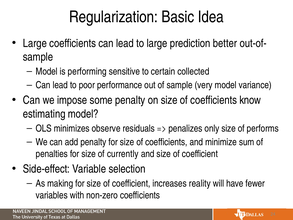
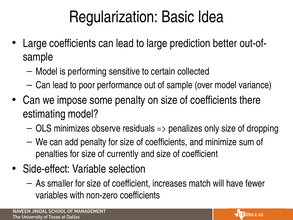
very: very -> over (204, 85)
know: know -> there (250, 100)
performs: performs -> dropping (263, 128)
making: making -> smaller (60, 183)
reality: reality -> match (200, 183)
